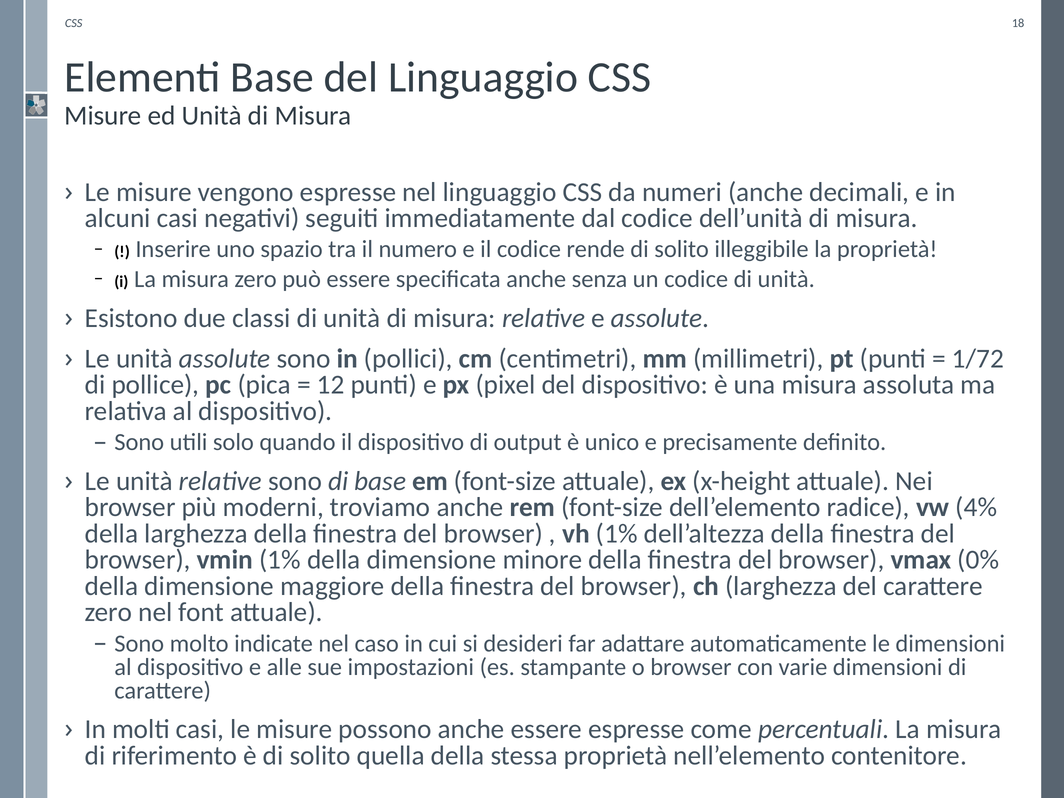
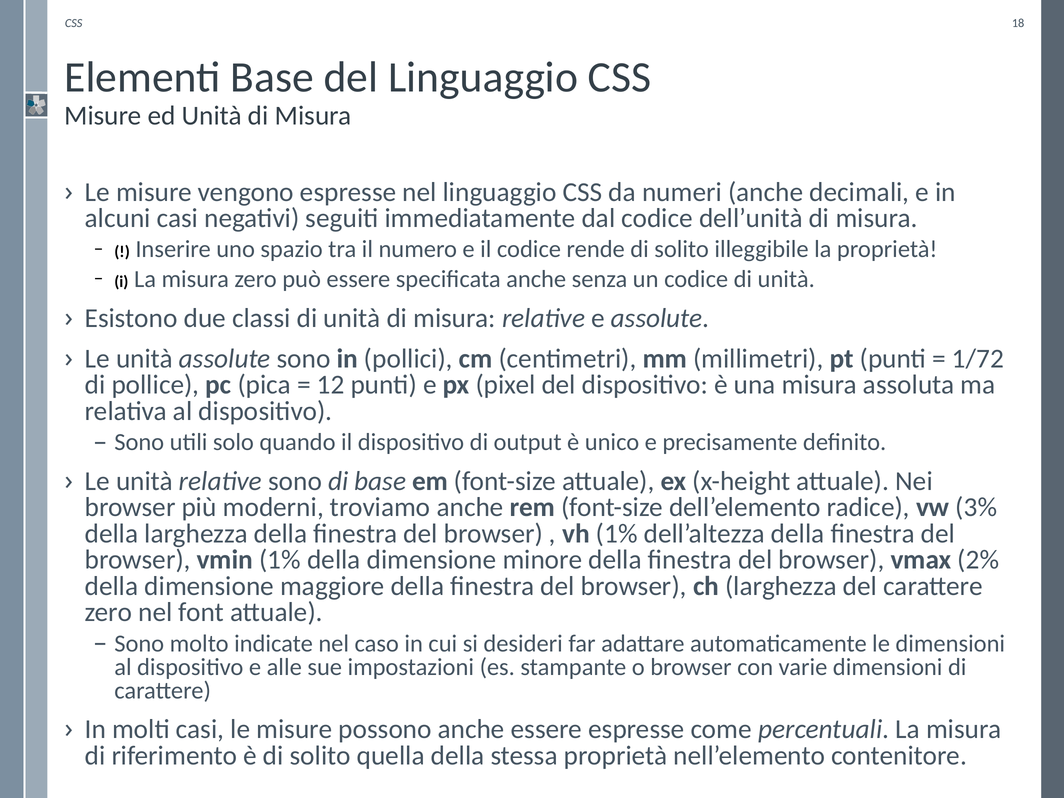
4%: 4% -> 3% (976, 507)
0%: 0% -> 2% (978, 560)
